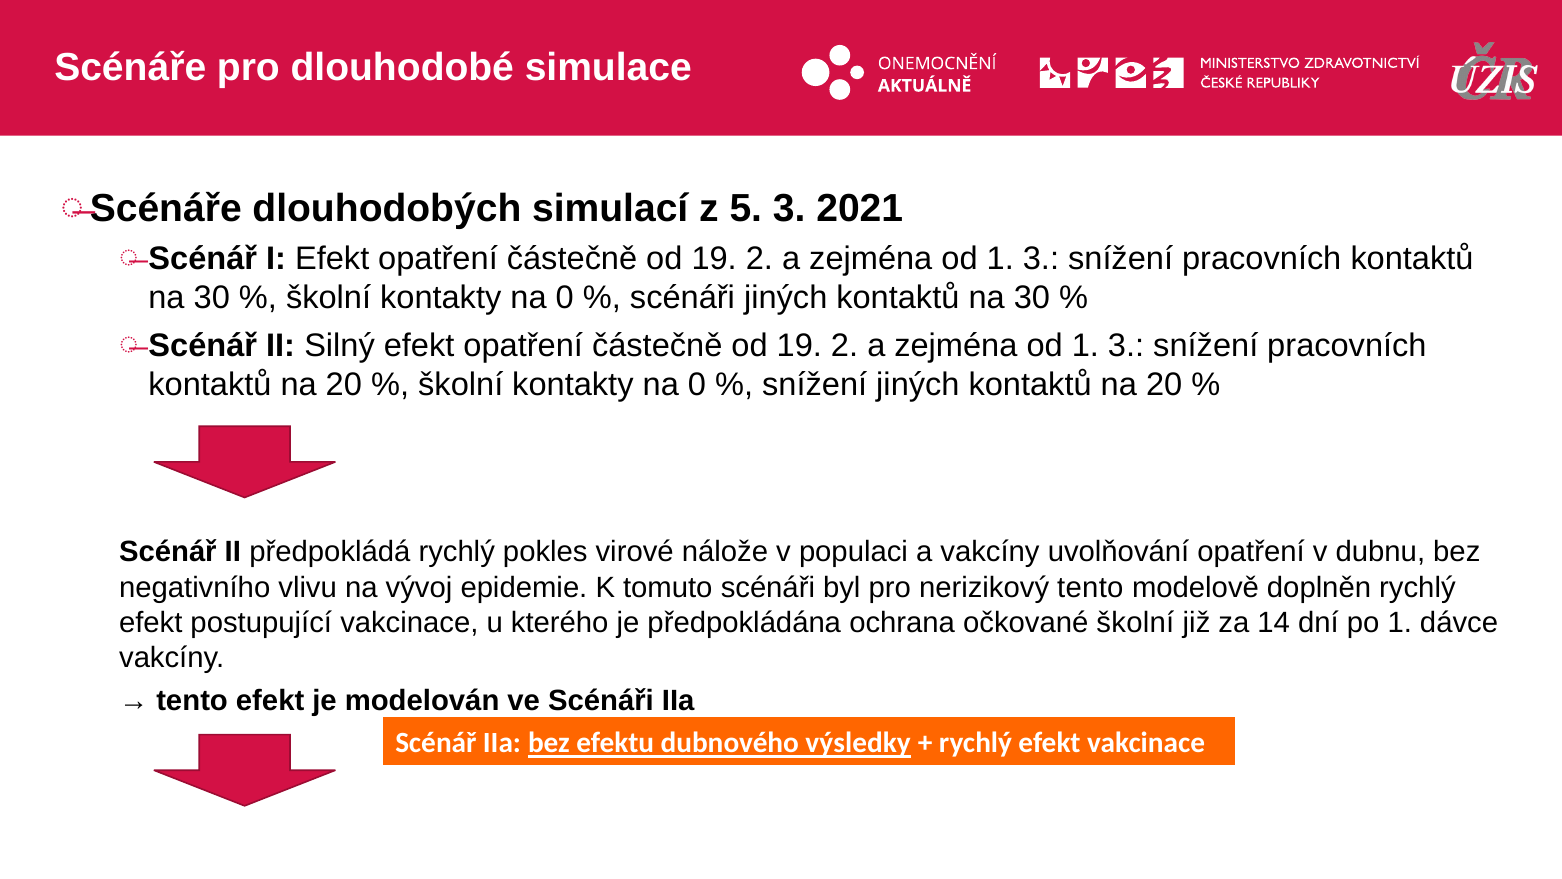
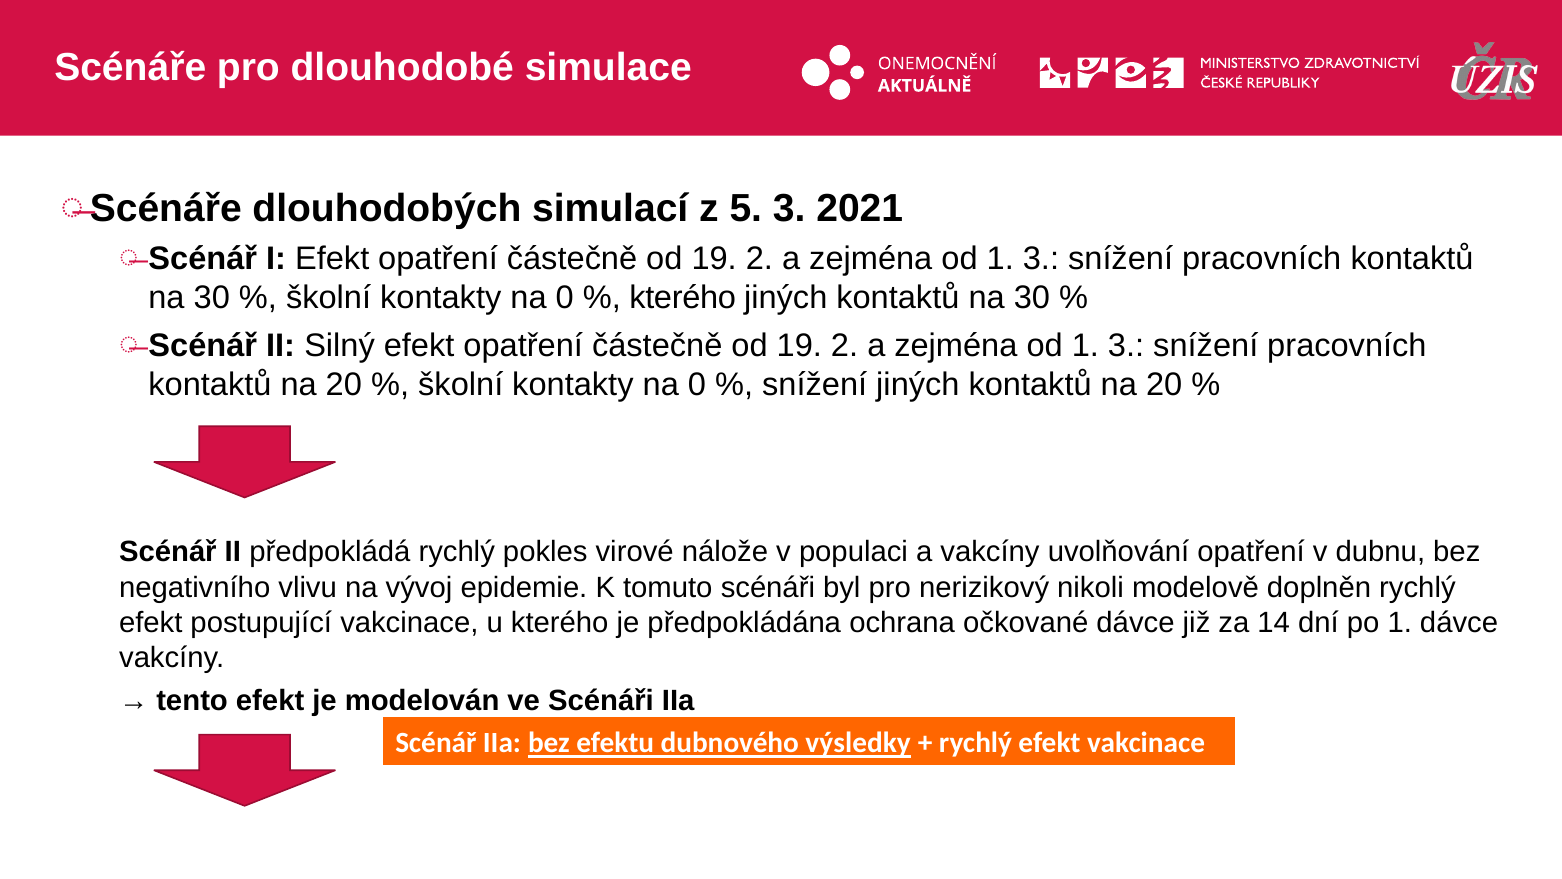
scénáři: scénáři -> kterého (683, 298)
nerizikový tento: tento -> nikoli (1091, 587)
očkované školní: školní -> dávce (1136, 622)
